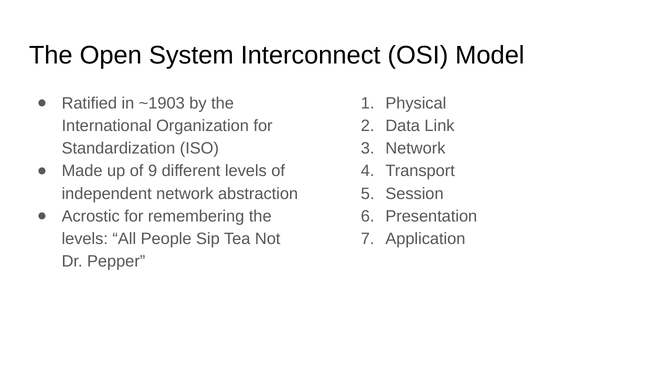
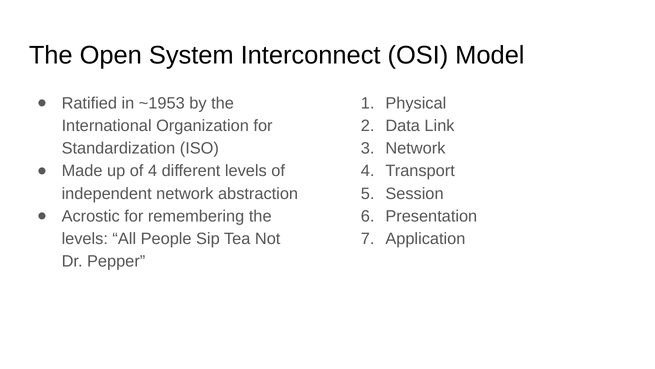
~1903: ~1903 -> ~1953 (162, 103)
of 9: 9 -> 4 (153, 171)
